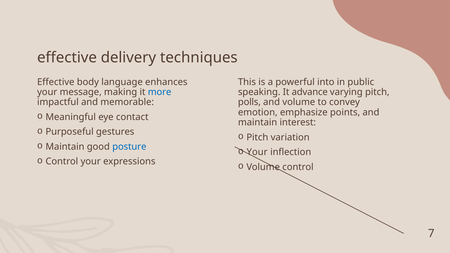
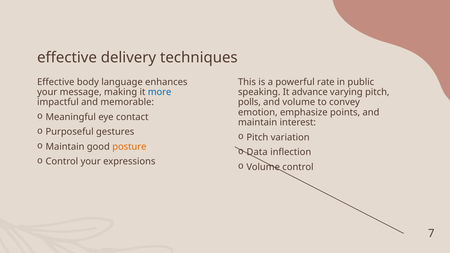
into: into -> rate (326, 82)
posture colour: blue -> orange (129, 147)
Your: Your -> Data (257, 152)
